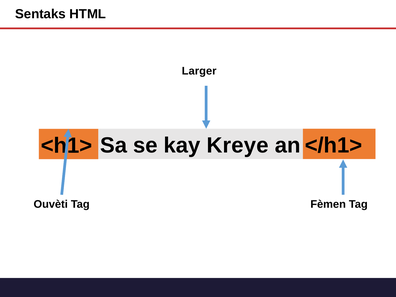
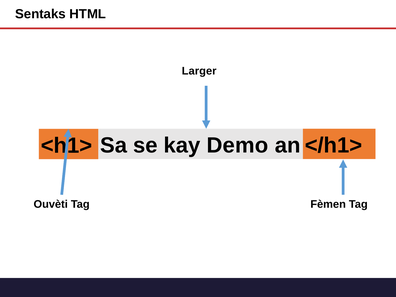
Kreye: Kreye -> Demo (238, 145)
